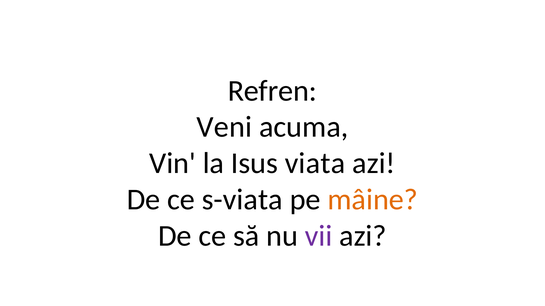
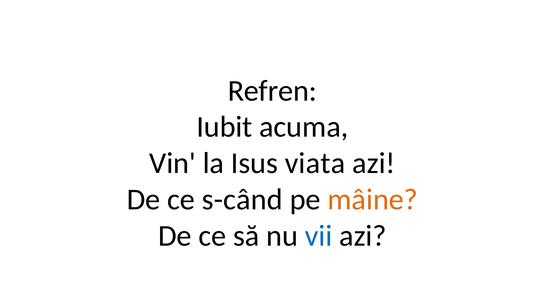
Veni: Veni -> Iubit (224, 127)
s-viata: s-viata -> s-când (242, 200)
vii colour: purple -> blue (319, 236)
